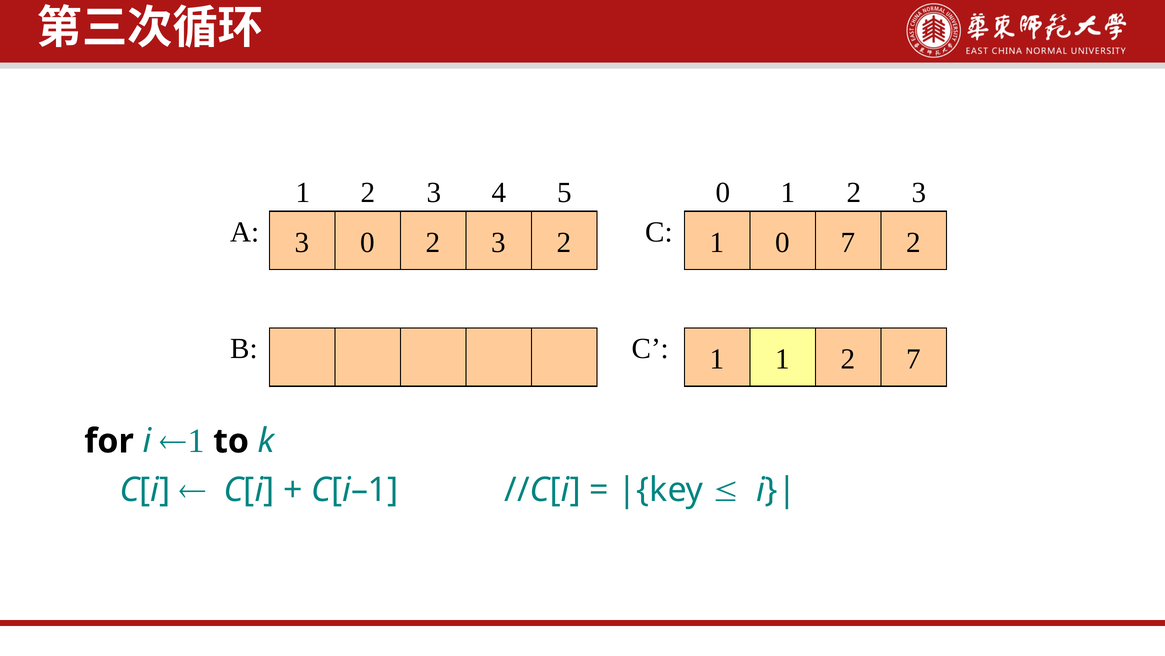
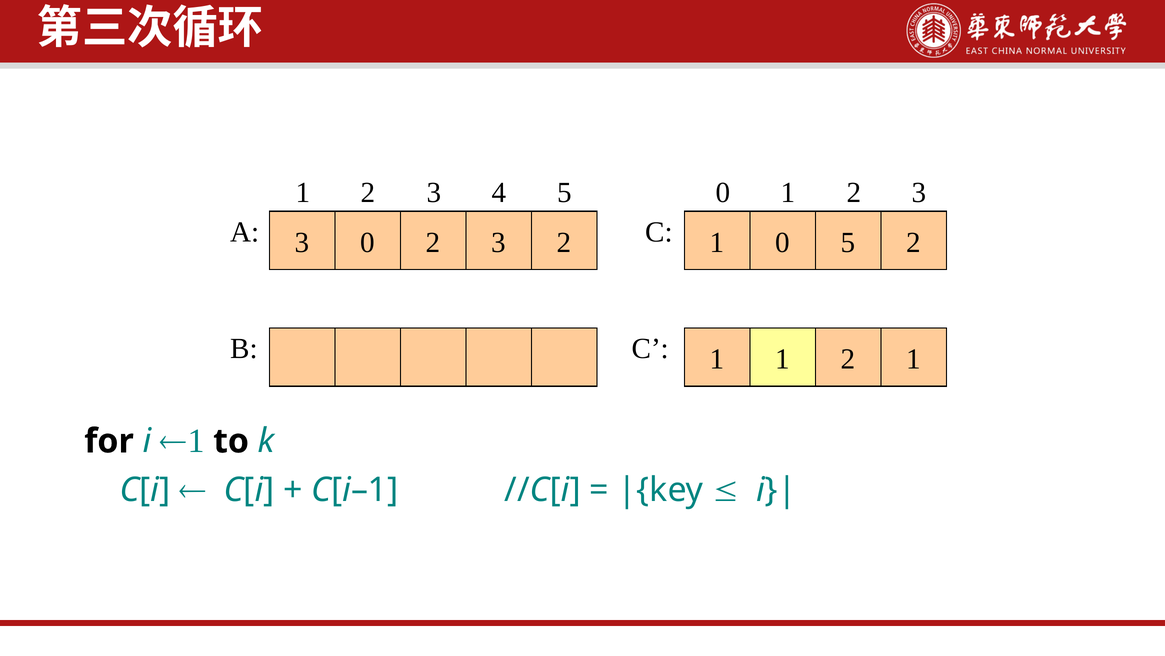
0 7: 7 -> 5 (848, 242)
2 7: 7 -> 1 (914, 359)
